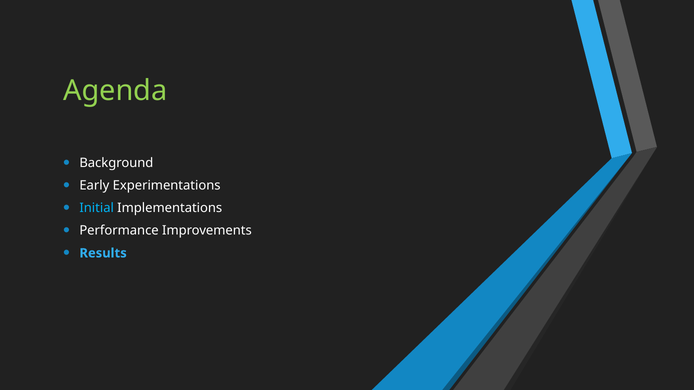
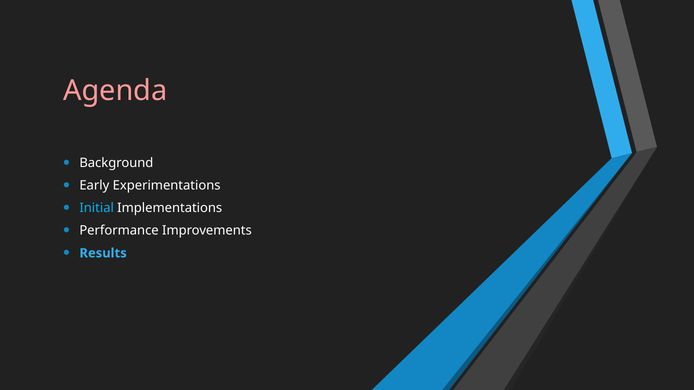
Agenda colour: light green -> pink (115, 91)
